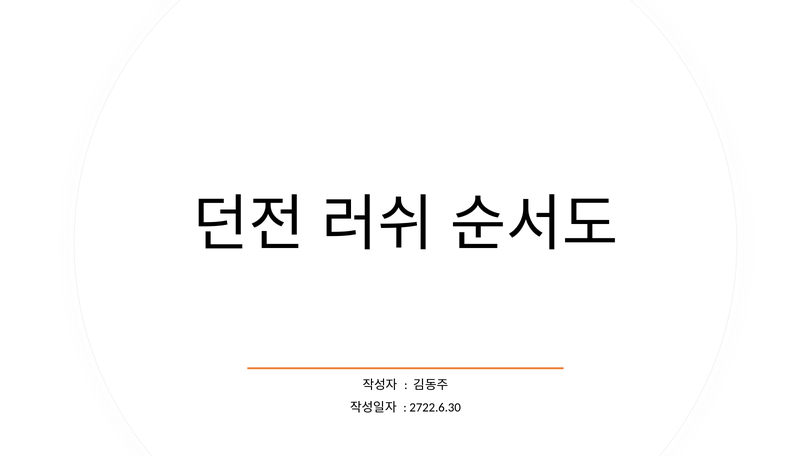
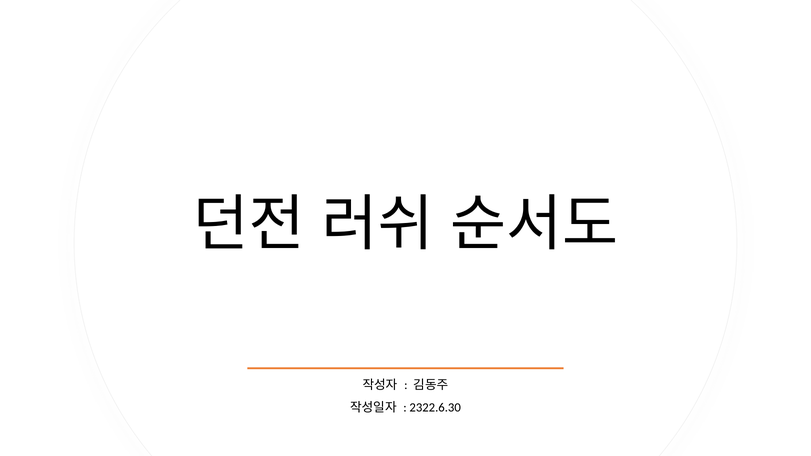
2722.6.30: 2722.6.30 -> 2322.6.30 (435, 407)
